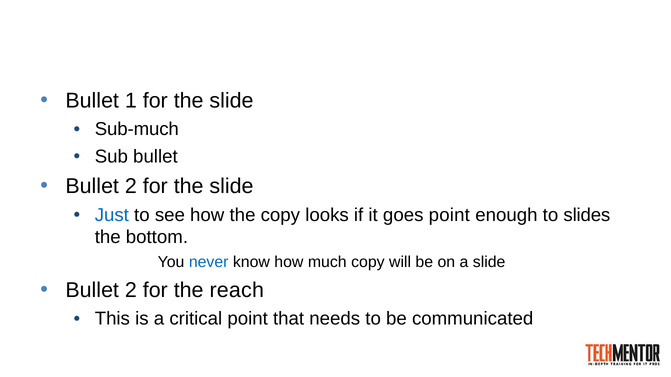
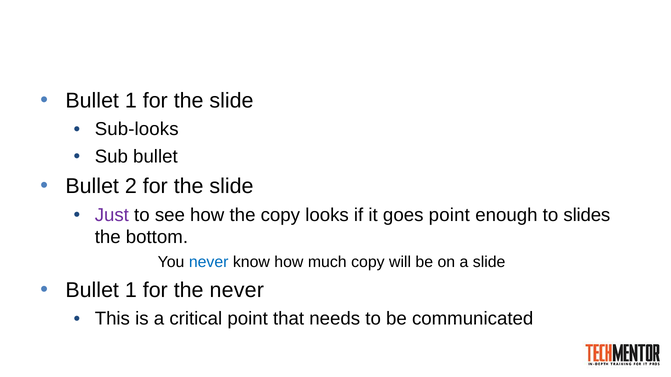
Sub-much: Sub-much -> Sub-looks (137, 129)
Just colour: blue -> purple (112, 215)
2: 2 -> 1 (131, 290)
the reach: reach -> never (237, 290)
